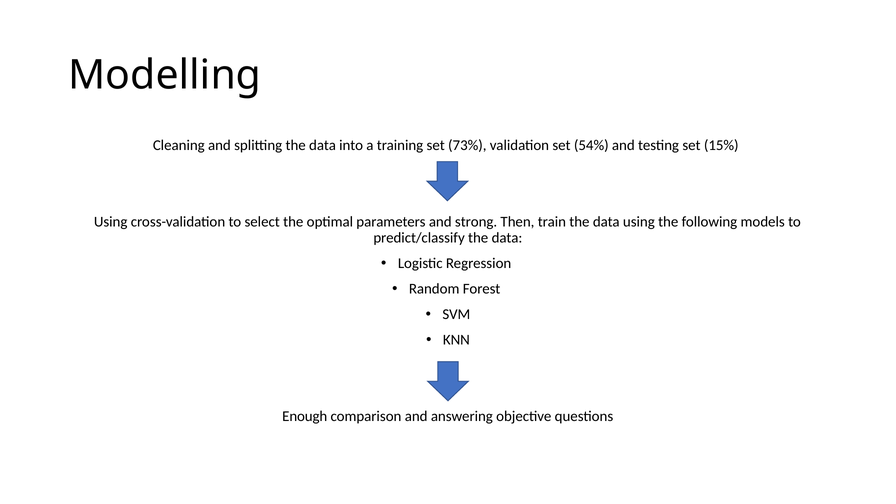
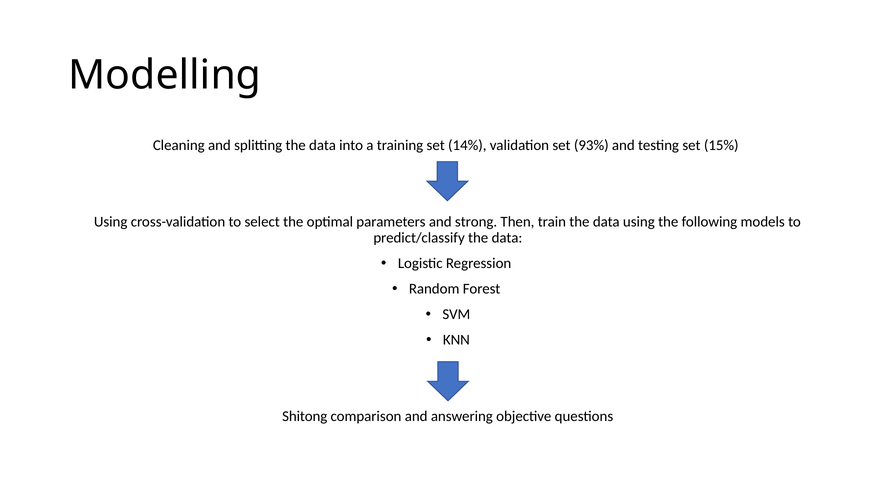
73%: 73% -> 14% (467, 145)
54%: 54% -> 93% (591, 145)
Enough: Enough -> Shitong (305, 416)
